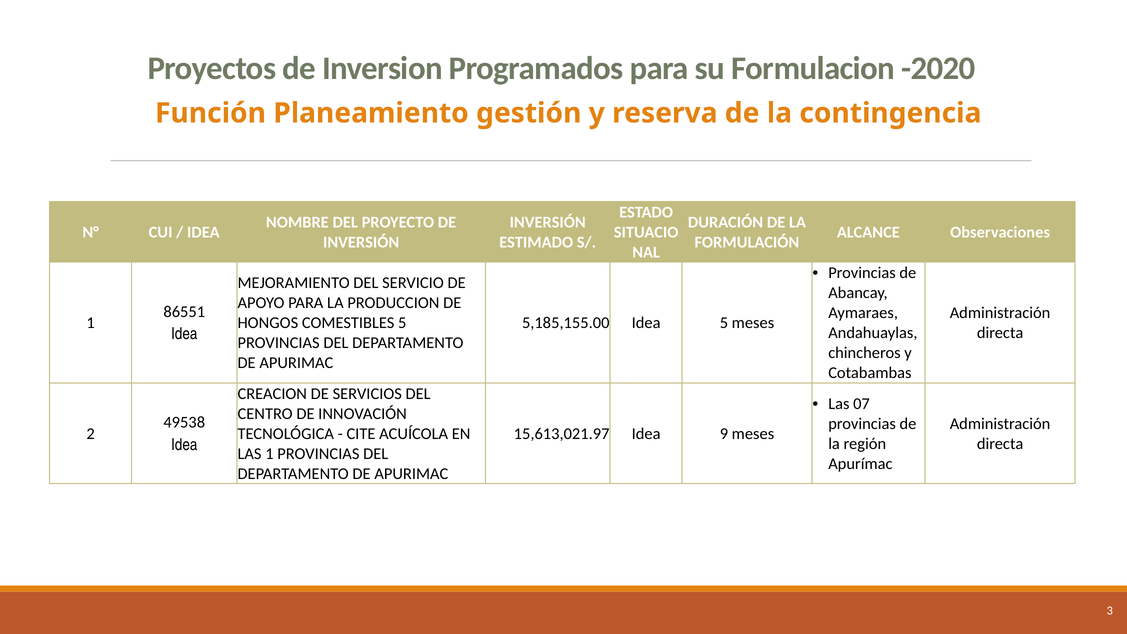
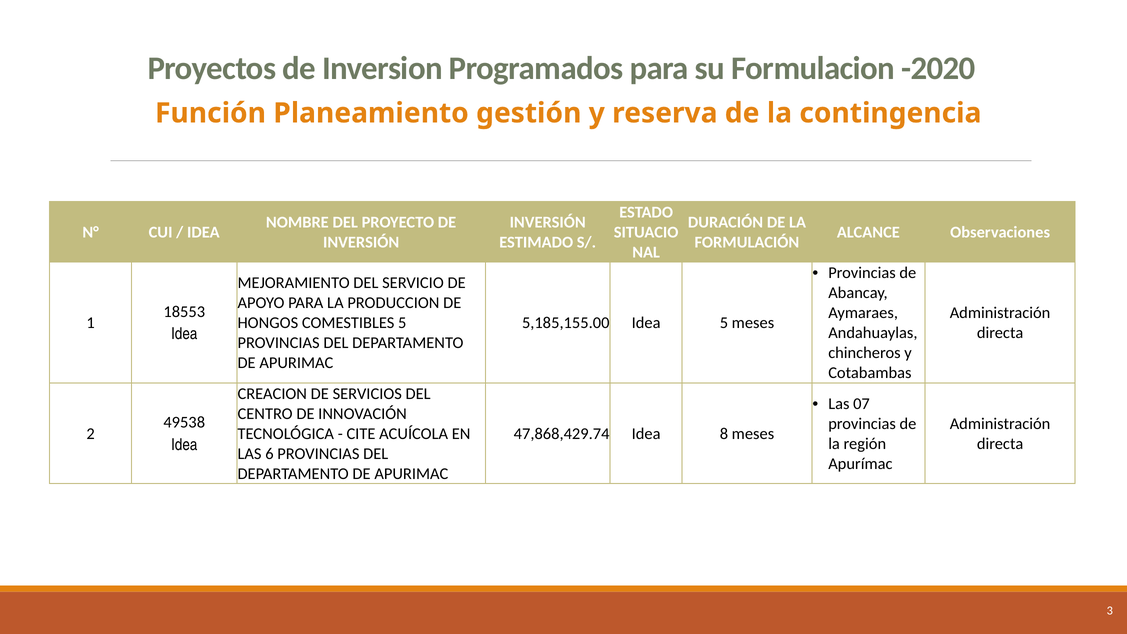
86551: 86551 -> 18553 (184, 312)
15,613,021.97: 15,613,021.97 -> 47,868,429.74 (562, 434)
9: 9 -> 8 (724, 434)
LAS 1: 1 -> 6 (269, 454)
